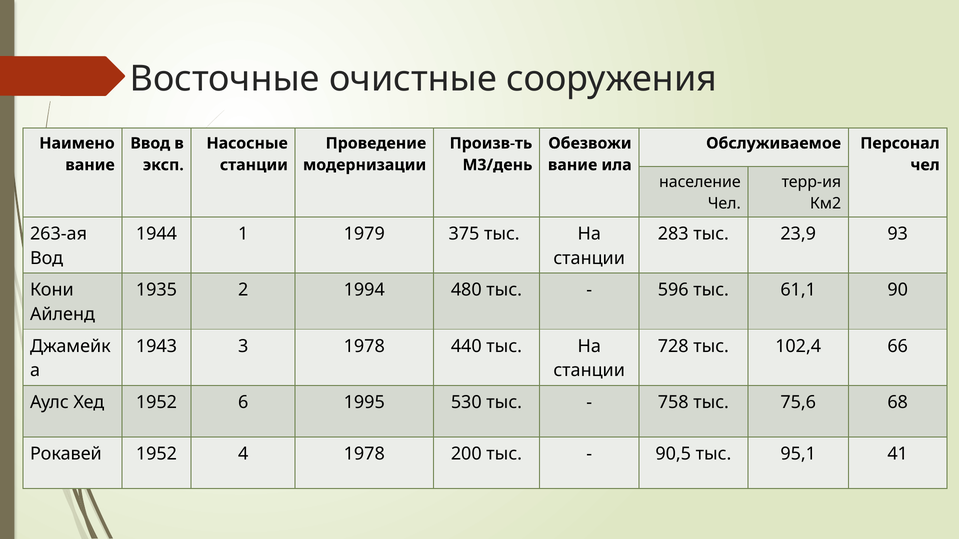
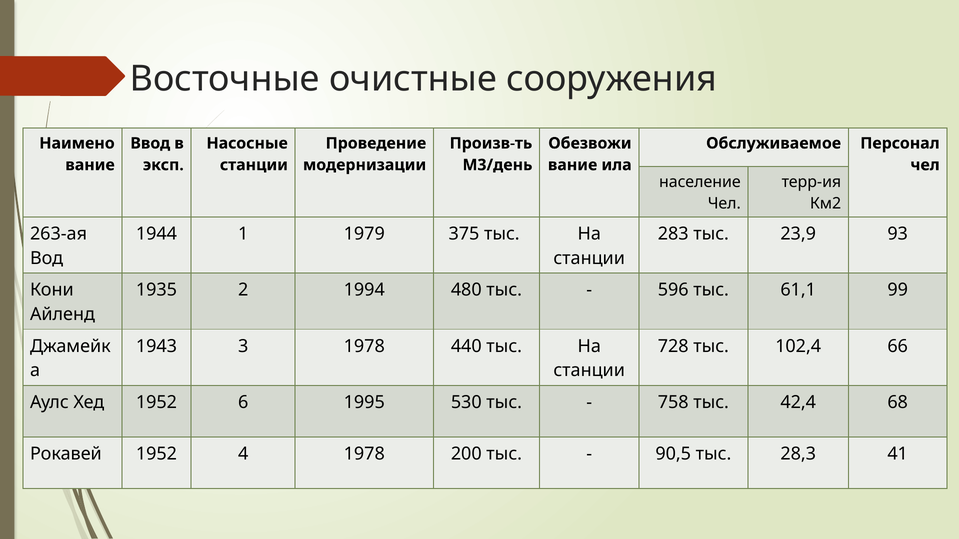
90: 90 -> 99 (898, 290)
75,6: 75,6 -> 42,4 (798, 403)
95,1: 95,1 -> 28,3 (798, 454)
